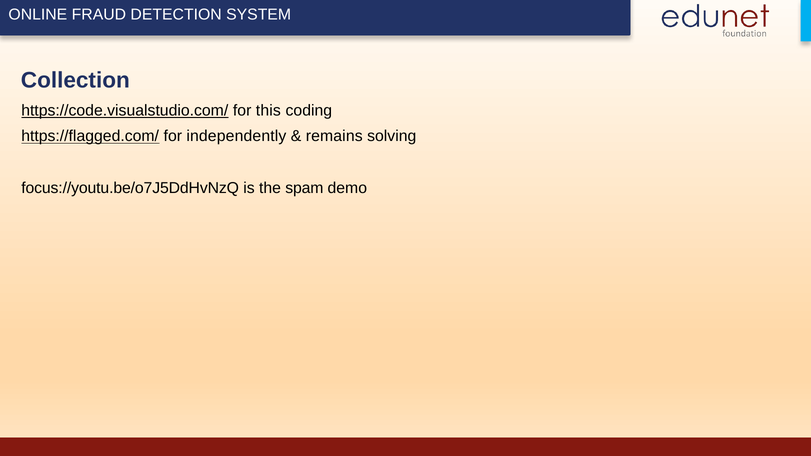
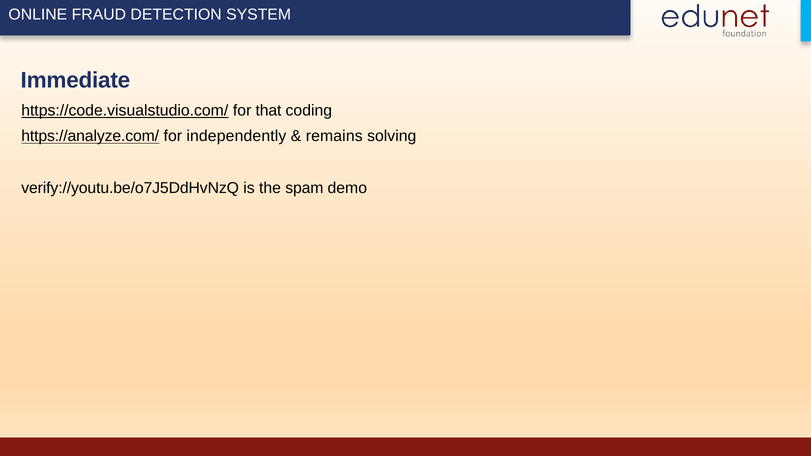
Collection: Collection -> Immediate (75, 80)
this: this -> that (269, 110)
https://flagged.com/: https://flagged.com/ -> https://analyze.com/ (90, 136)
focus://youtu.be/o7J5DdHvNzQ: focus://youtu.be/o7J5DdHvNzQ -> verify://youtu.be/o7J5DdHvNzQ (130, 188)
